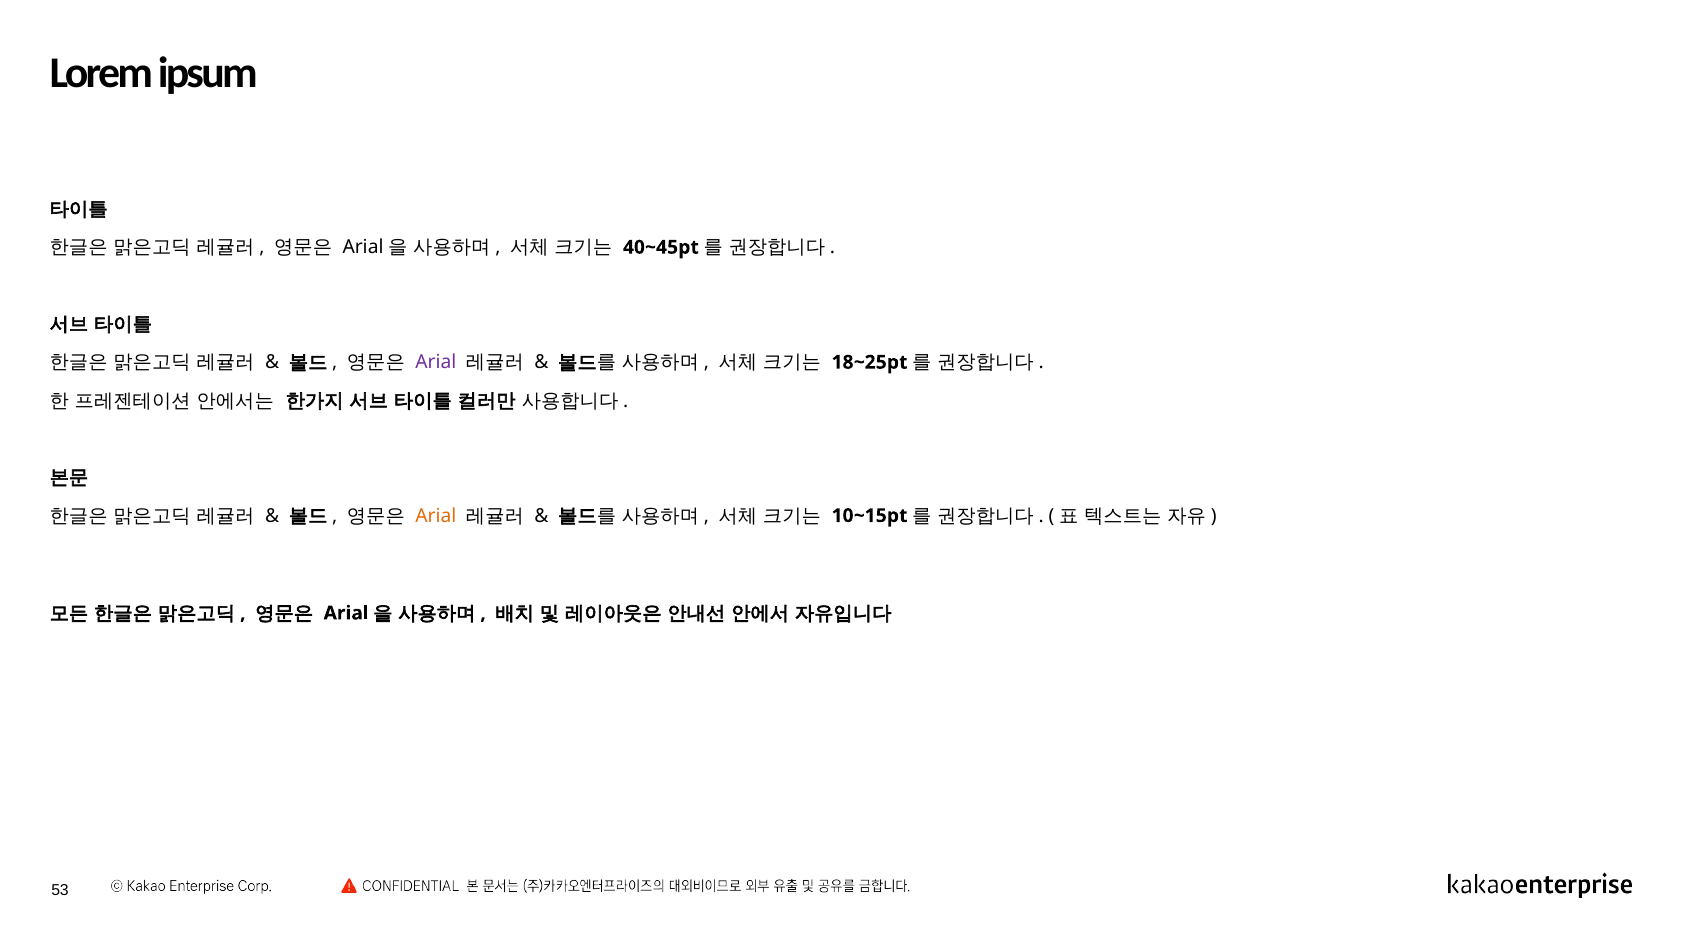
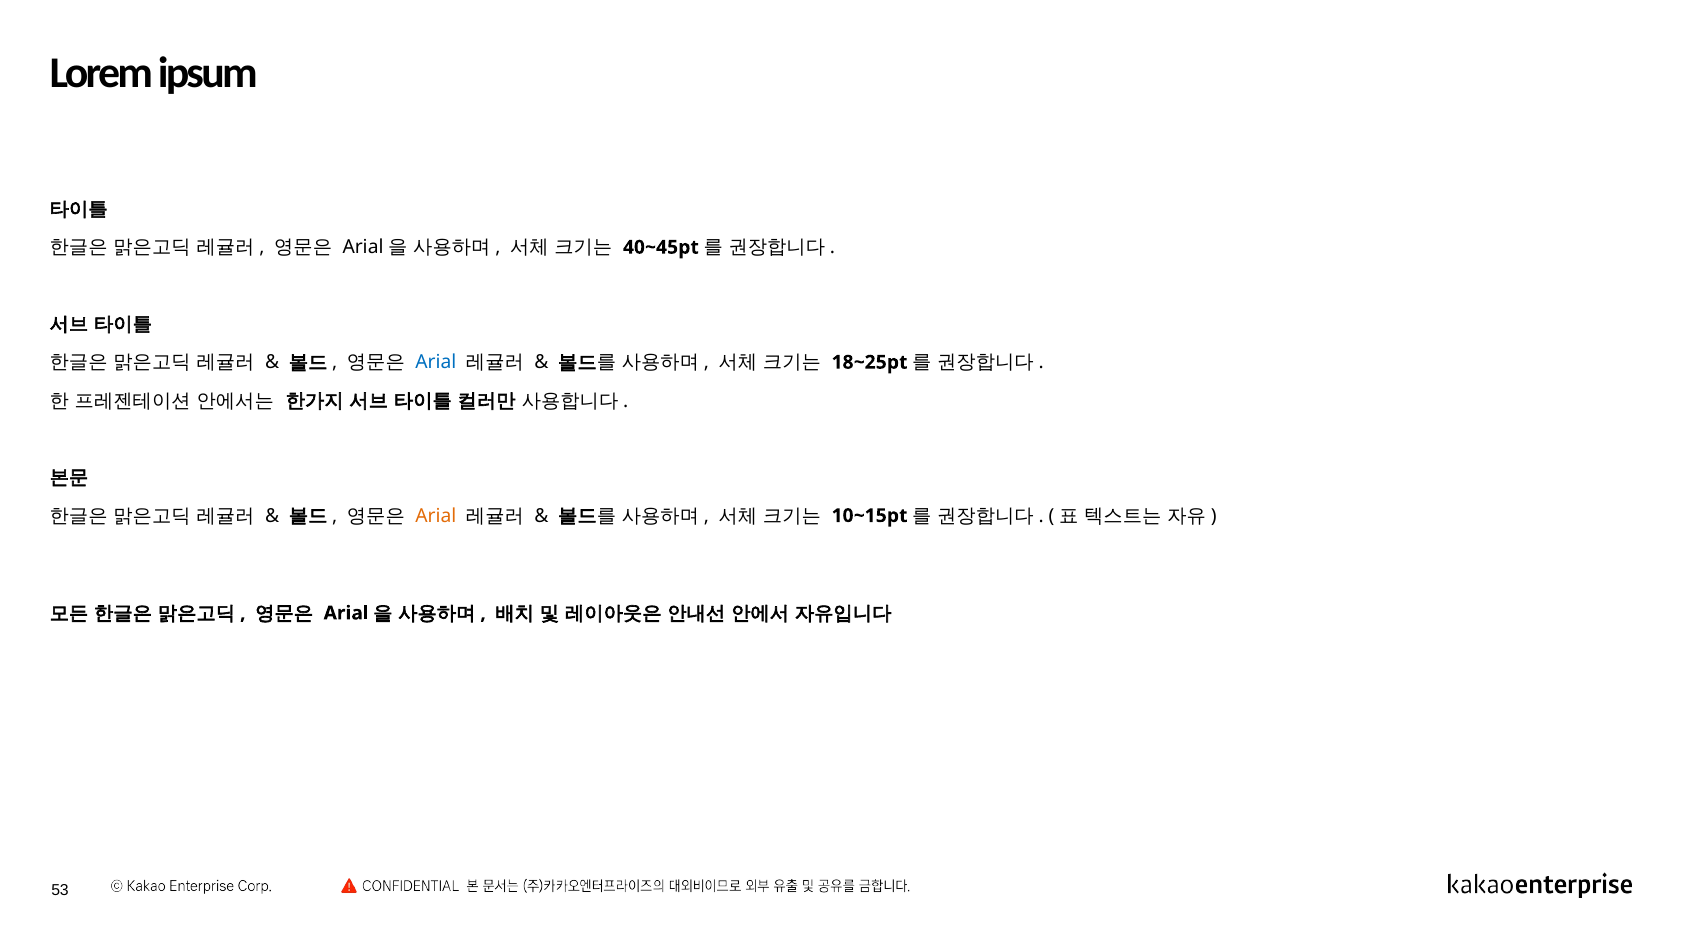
Arial colour: purple -> blue (436, 363)
